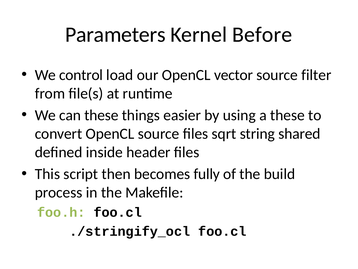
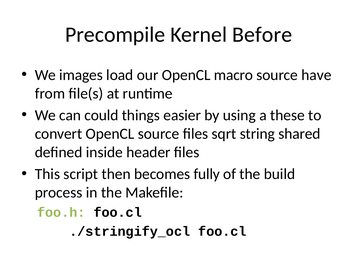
Parameters: Parameters -> Precompile (115, 35)
control: control -> images (81, 75)
vector: vector -> macro (234, 75)
filter: filter -> have (316, 75)
can these: these -> could (101, 115)
